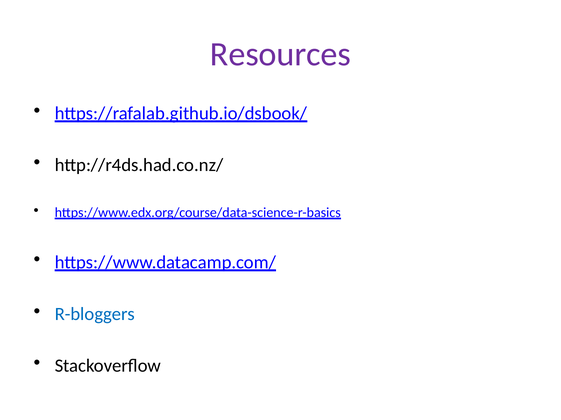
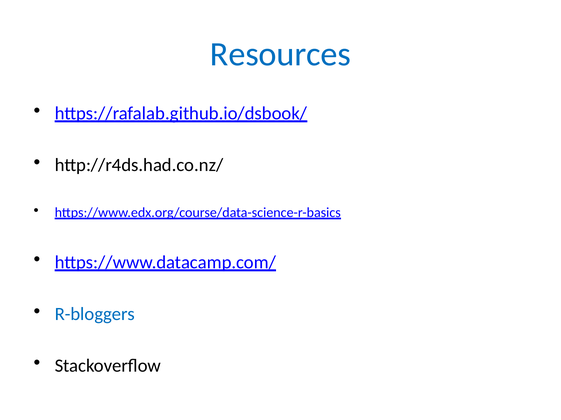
Resources colour: purple -> blue (280, 54)
